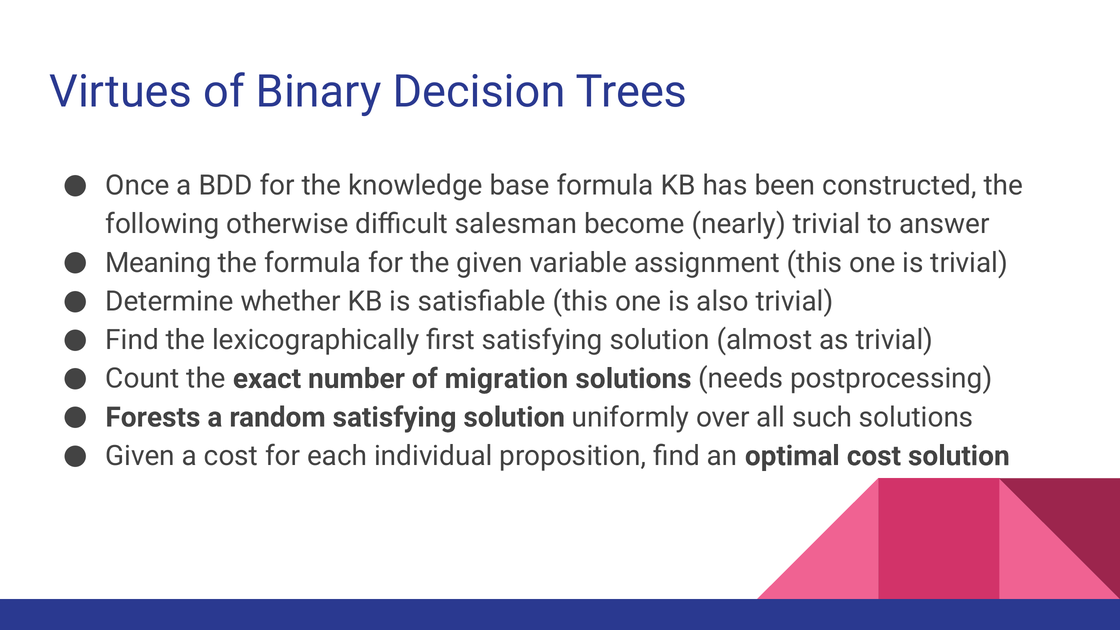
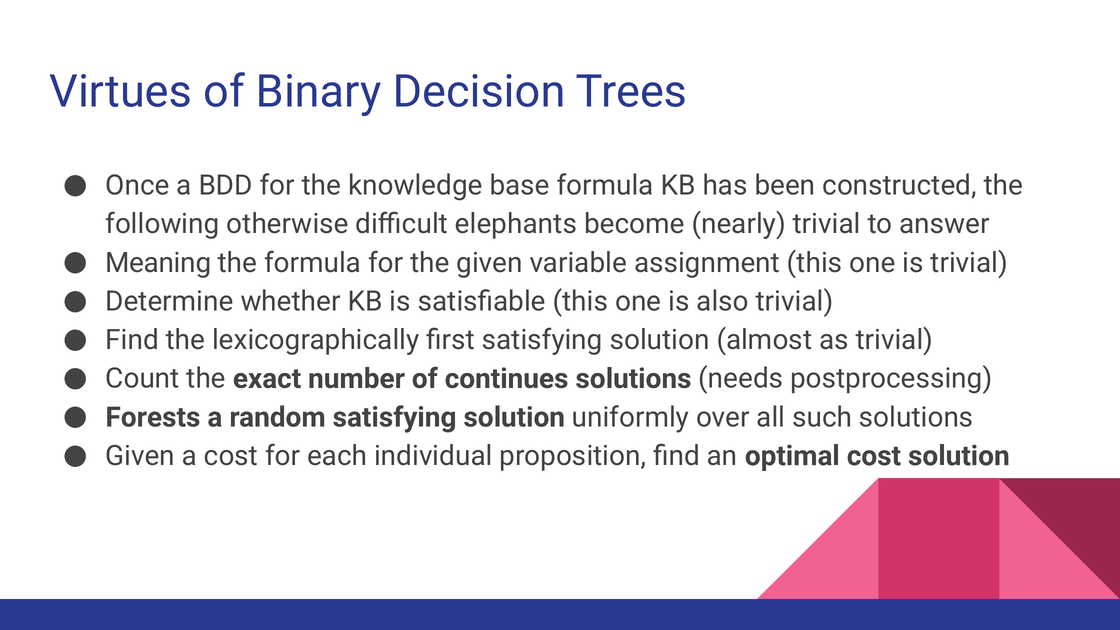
salesman: salesman -> elephants (516, 224)
migration: migration -> continues (507, 379)
